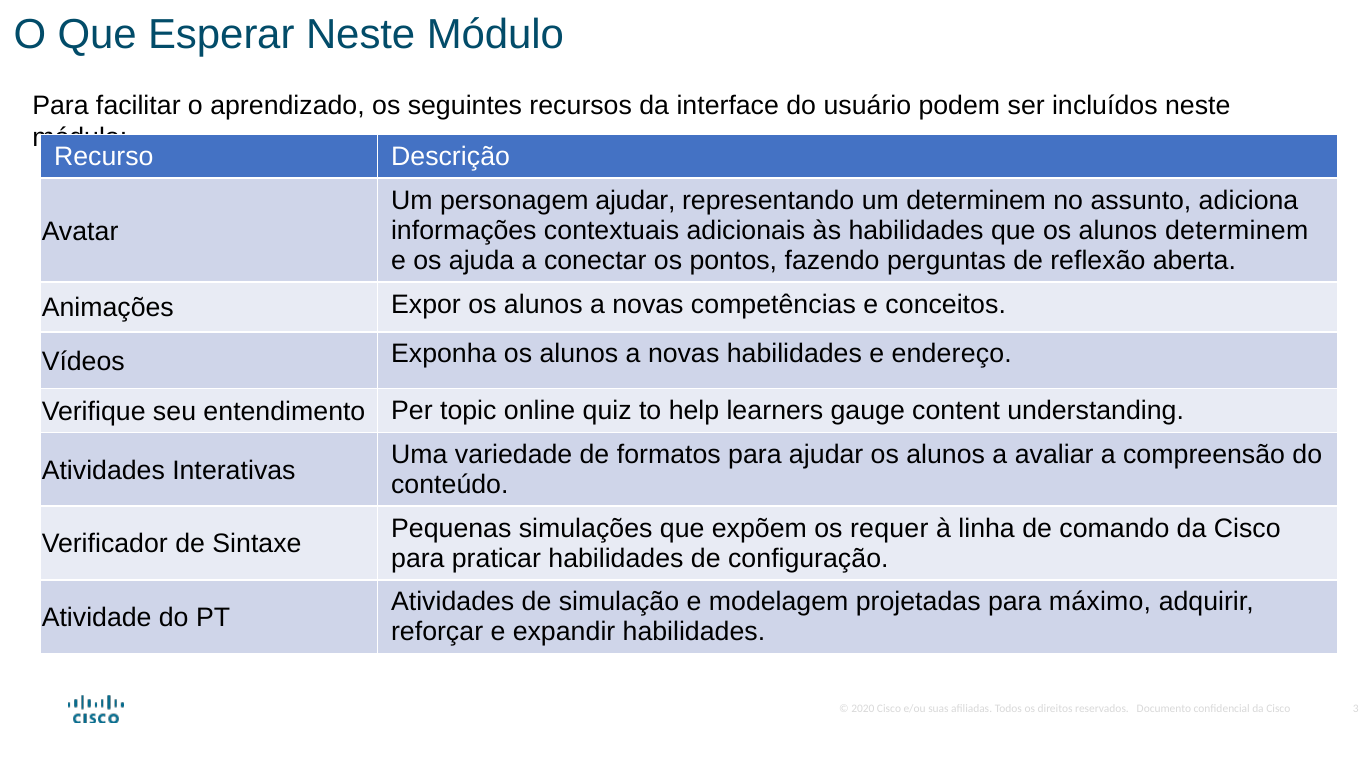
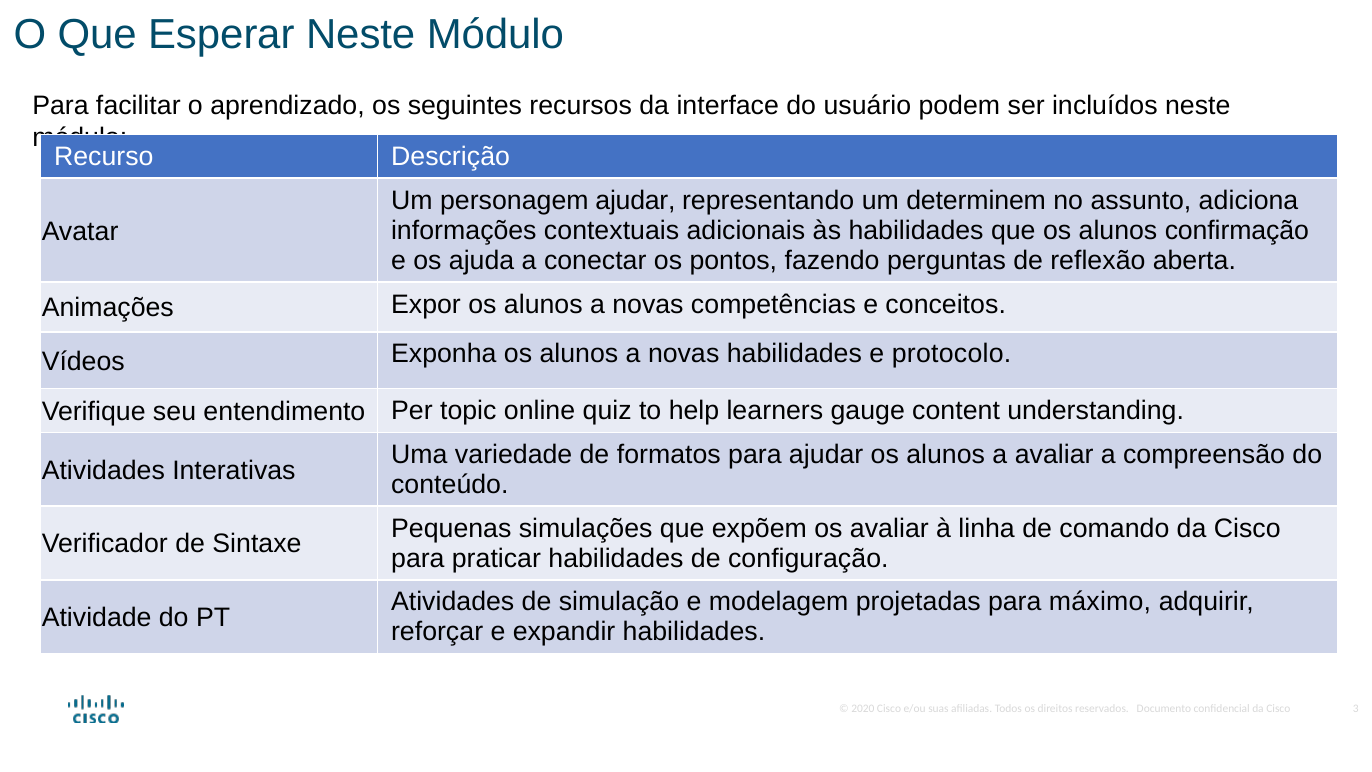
alunos determinem: determinem -> confirmação (1237, 230)
endereço: endereço -> protocolo (952, 354)
os requer: requer -> avaliar (889, 528)
